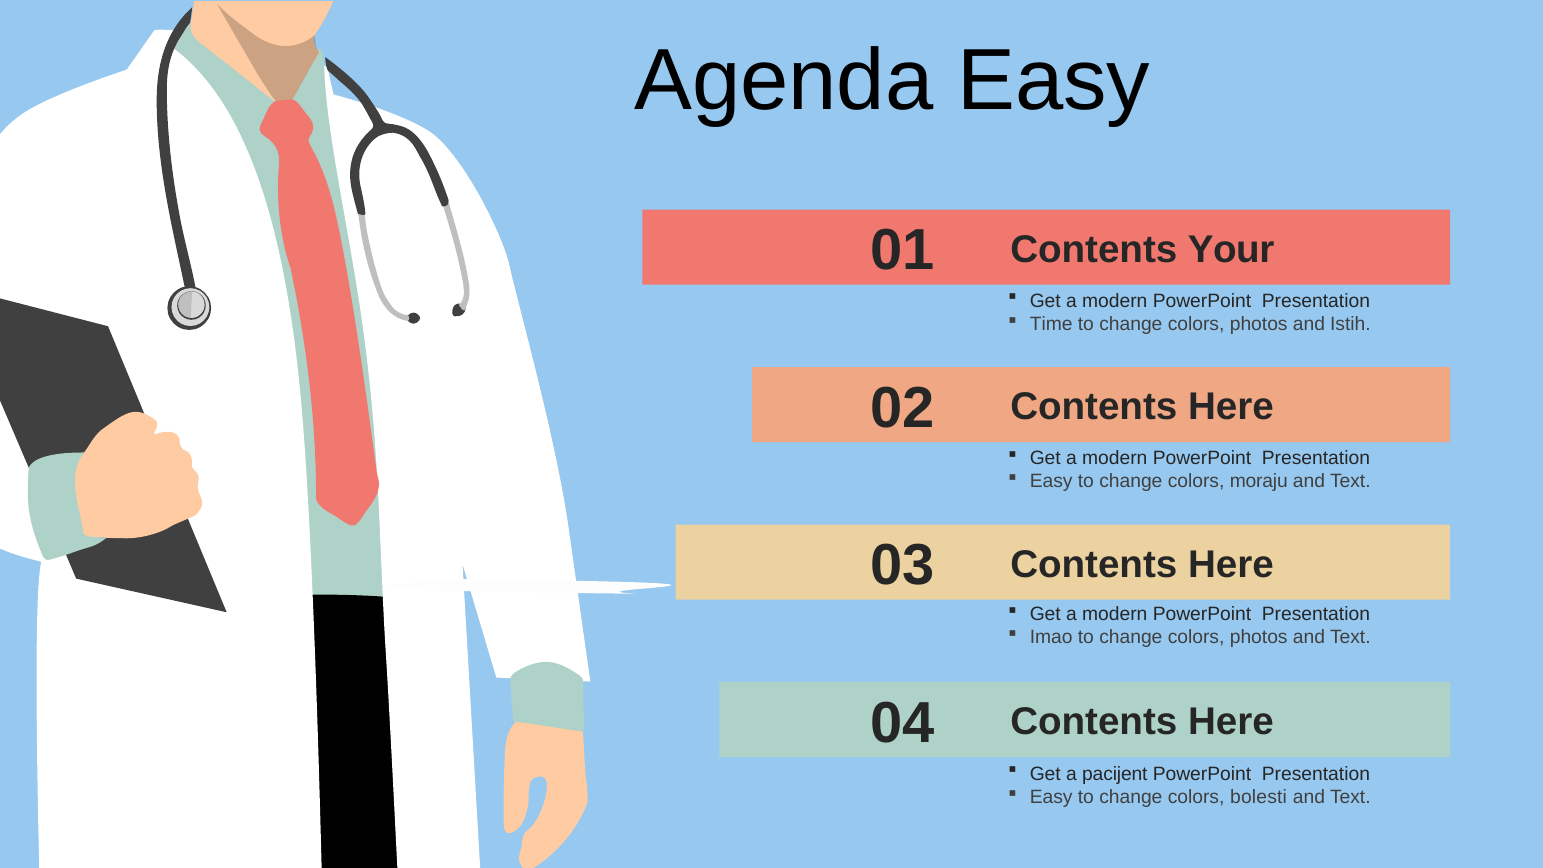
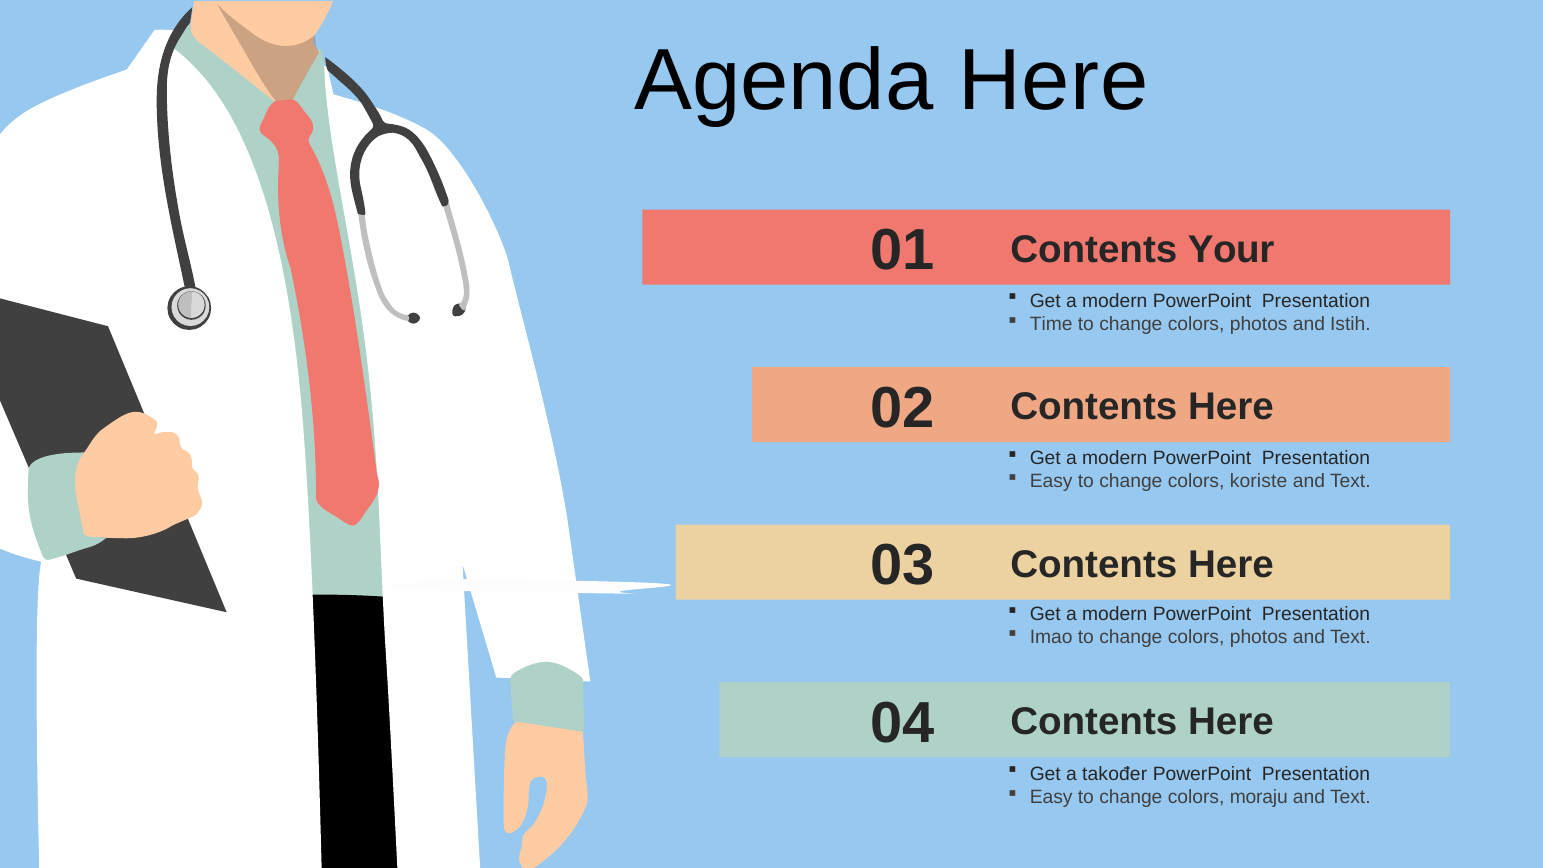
Agenda Easy: Easy -> Here (1053, 81)
moraju: moraju -> koriste (1259, 481)
pacijent: pacijent -> također (1115, 774)
bolesti: bolesti -> moraju (1259, 797)
